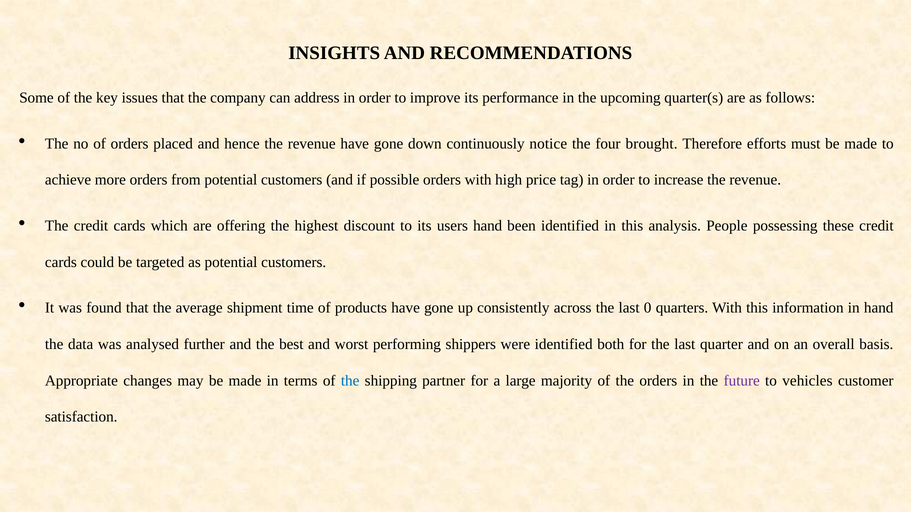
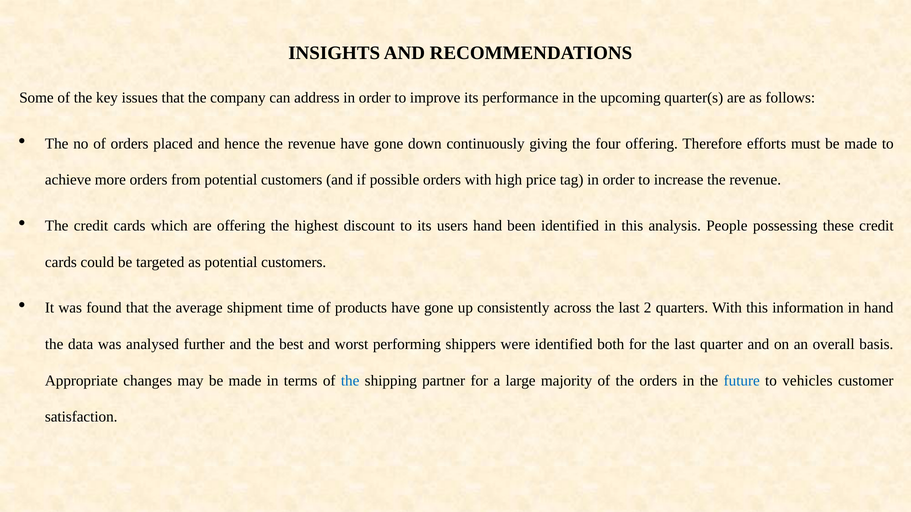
notice: notice -> giving (548, 144)
four brought: brought -> offering (652, 144)
0: 0 -> 2 (648, 308)
future colour: purple -> blue (742, 381)
